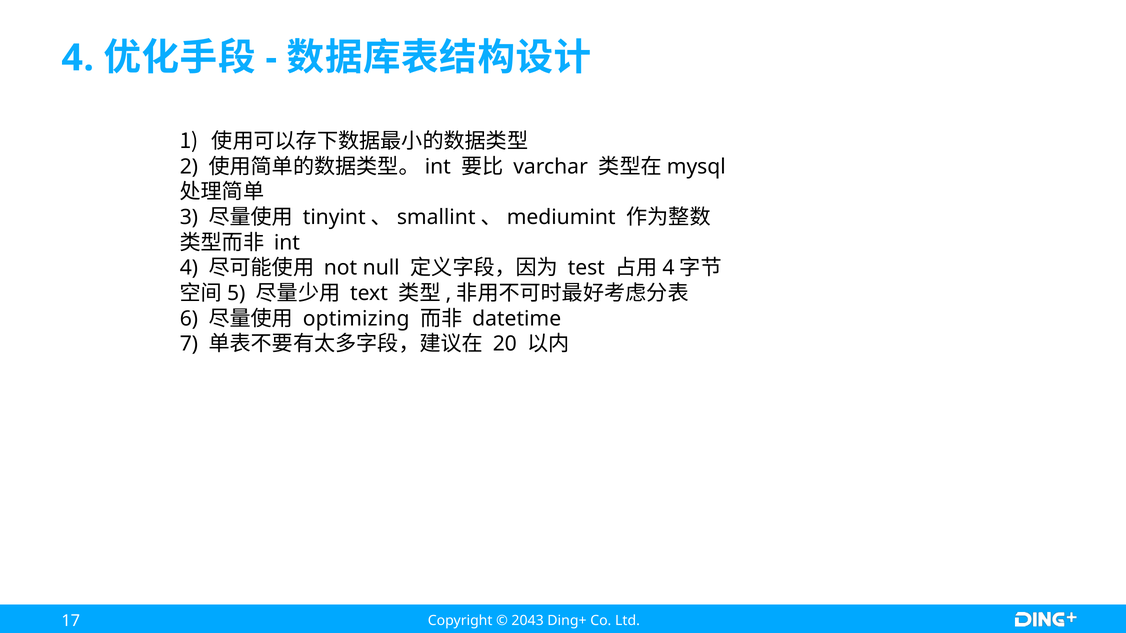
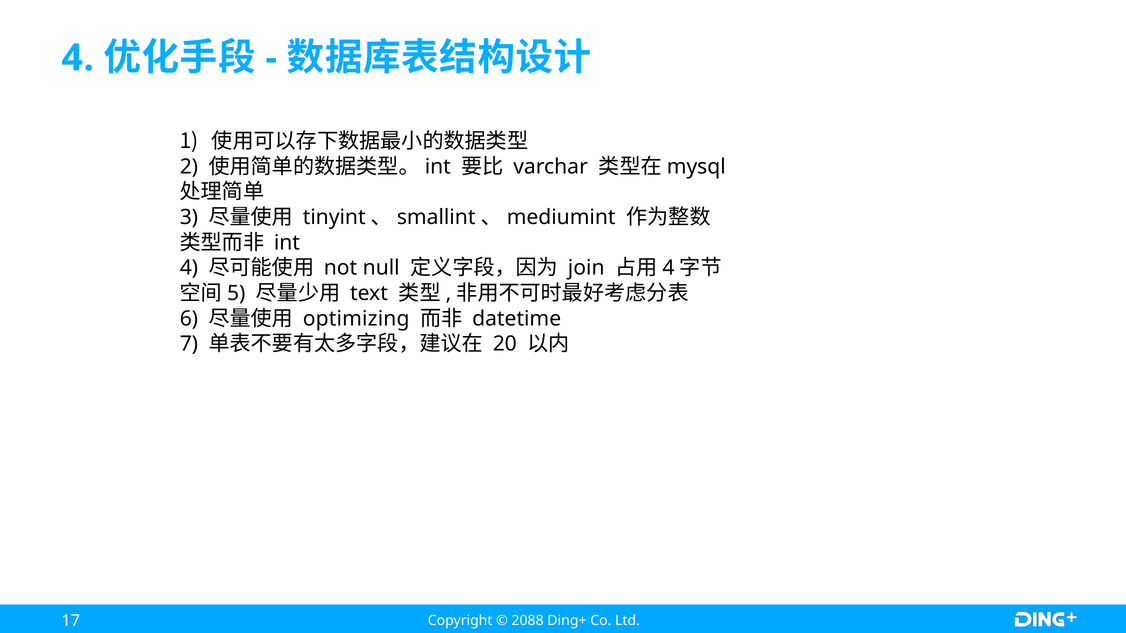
test: test -> join (586, 268)
2043: 2043 -> 2088 (528, 621)
